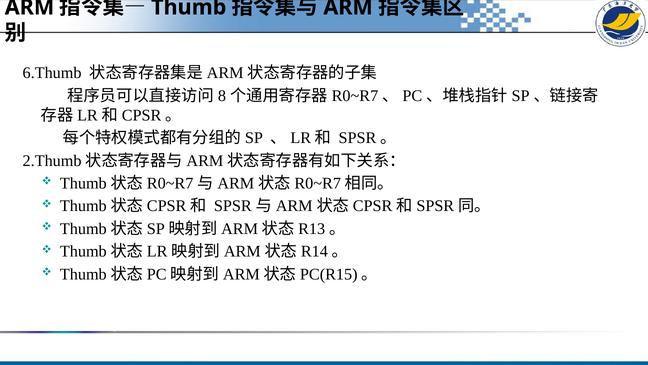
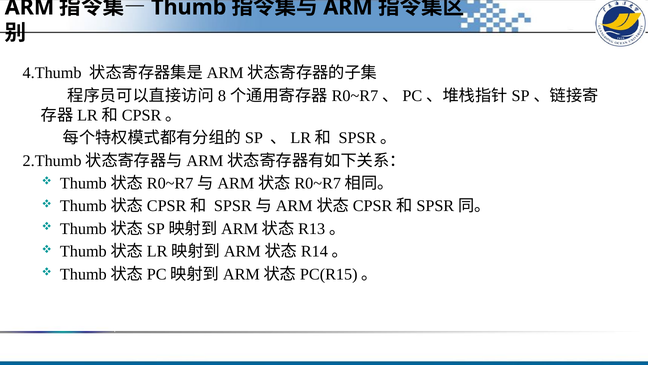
6.Thumb: 6.Thumb -> 4.Thumb (52, 73)
